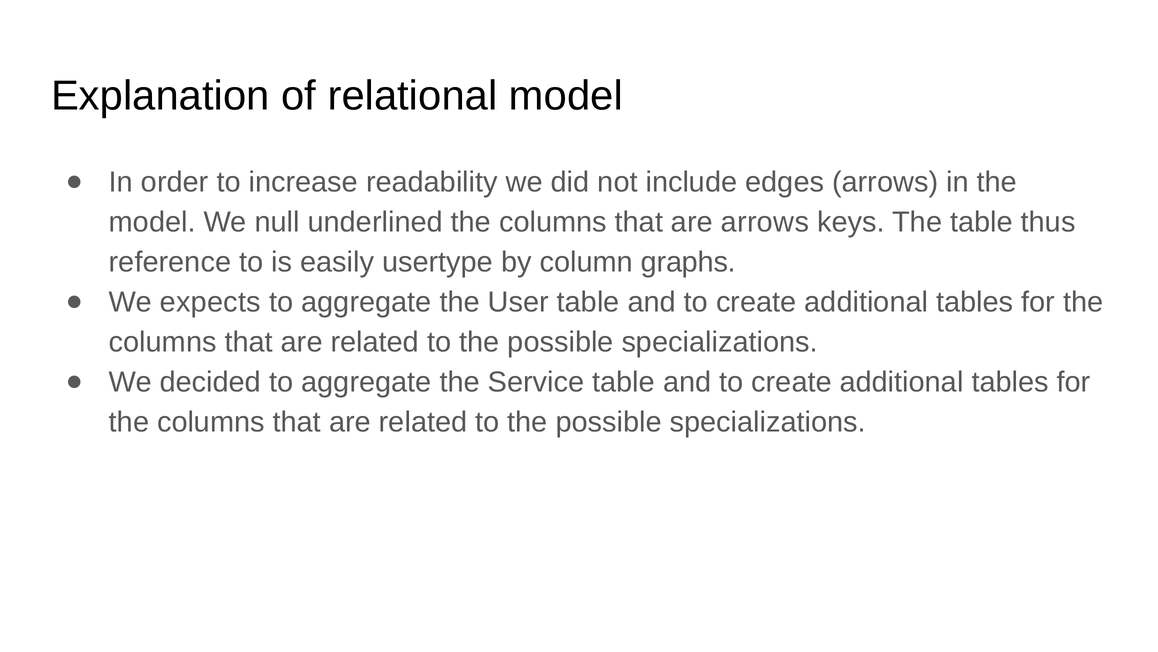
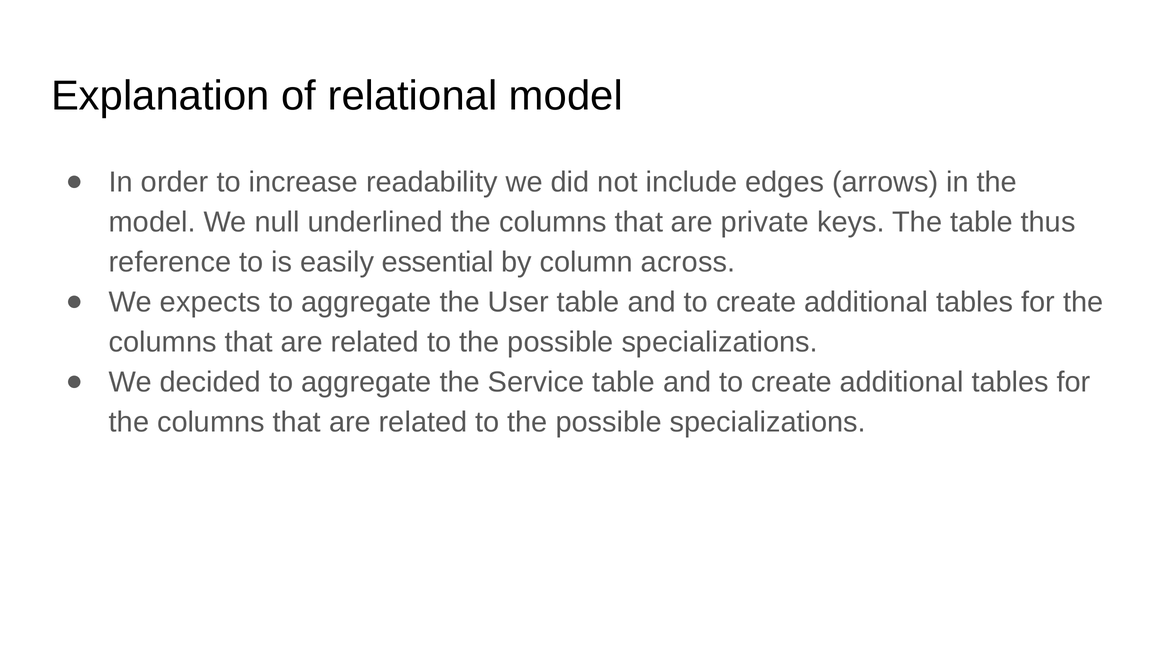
are arrows: arrows -> private (765, 222)
usertype: usertype -> essential (438, 262)
graphs: graphs -> across (688, 262)
